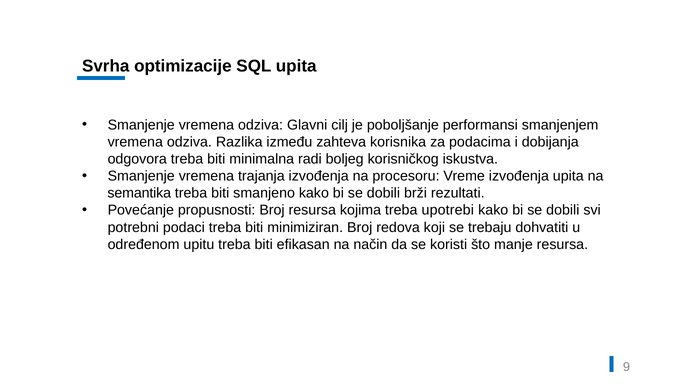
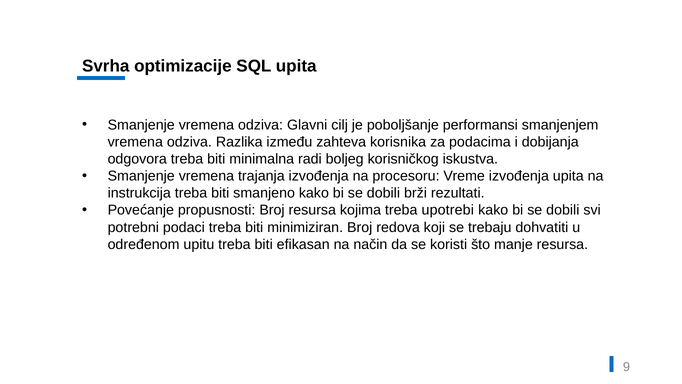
semantika: semantika -> instrukcija (139, 193)
